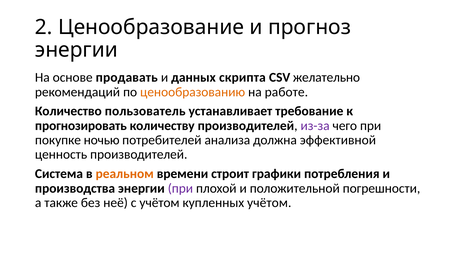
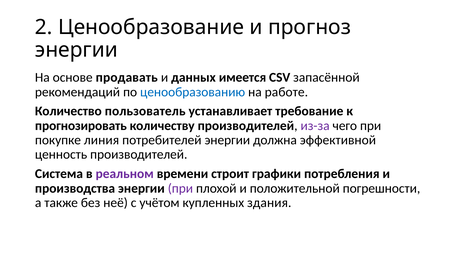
скрипта: скрипта -> имеется (243, 78)
желательно: желательно -> запасённой (326, 78)
ценообразованию colour: orange -> blue (193, 92)
ночью: ночью -> линия (102, 140)
потребителей анализа: анализа -> энергии (227, 140)
реальном colour: orange -> purple (125, 174)
купленных учётом: учётом -> здания (269, 203)
